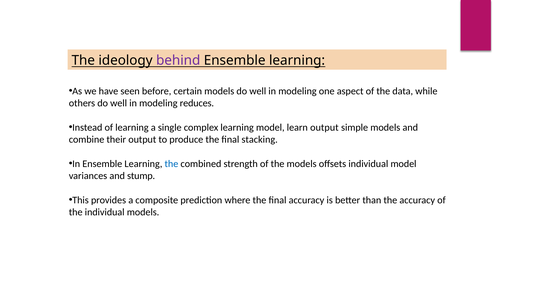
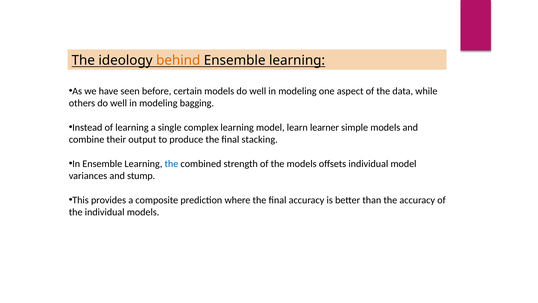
behind colour: purple -> orange (178, 60)
reduces: reduces -> bagging (197, 103)
learn output: output -> learner (325, 127)
